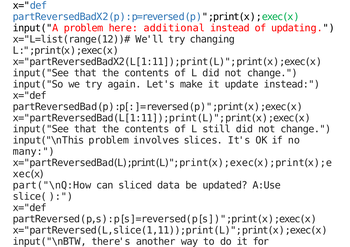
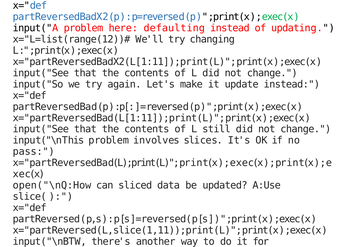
additional: additional -> defaulting (174, 28)
many: many -> pass (34, 151)
part("\nQ:How: part("\nQ:How -> open("\nQ:How (52, 185)
